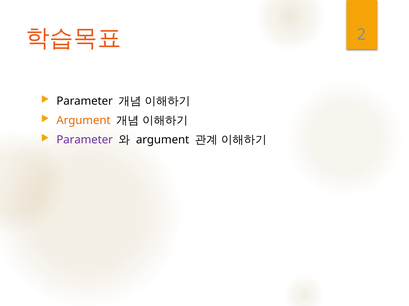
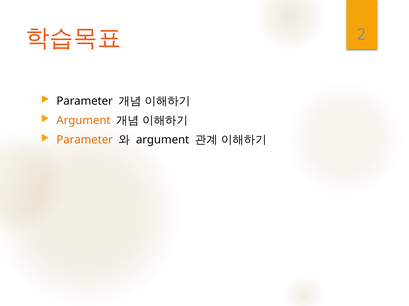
Parameter colour: purple -> orange (85, 140)
